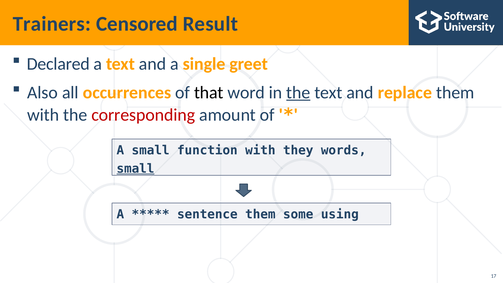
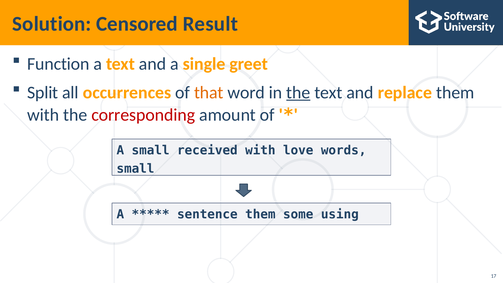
Trainers: Trainers -> Solution (52, 24)
Declared: Declared -> Function (58, 64)
Also: Also -> Split (43, 93)
that colour: black -> orange (209, 93)
function: function -> received (207, 150)
they: they -> love (298, 150)
small underline: present -> none (135, 169)
